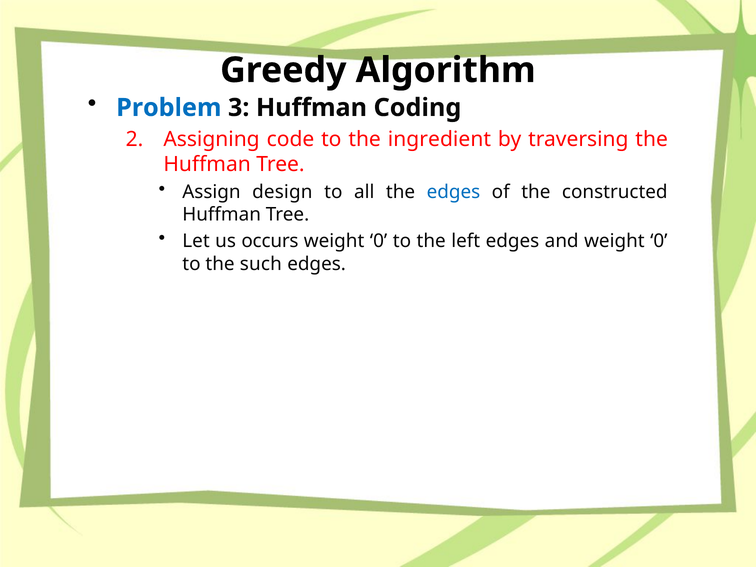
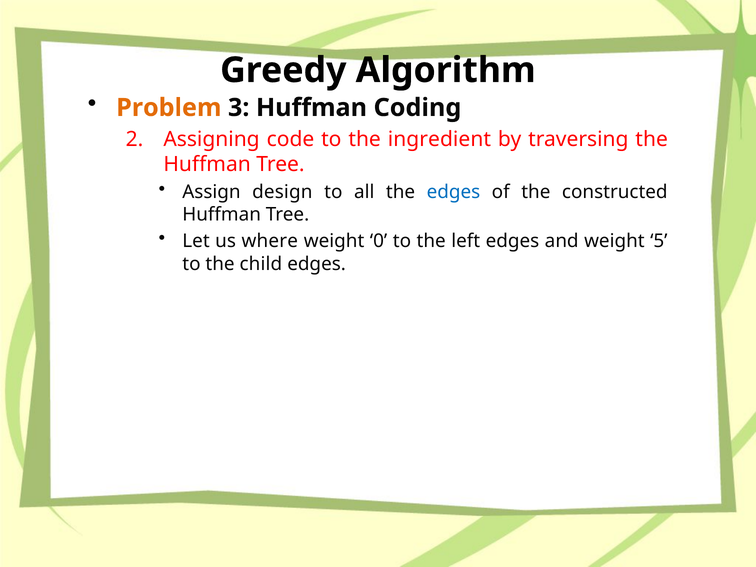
Problem colour: blue -> orange (169, 108)
occurs: occurs -> where (270, 241)
and weight 0: 0 -> 5 (659, 241)
such: such -> child (261, 264)
